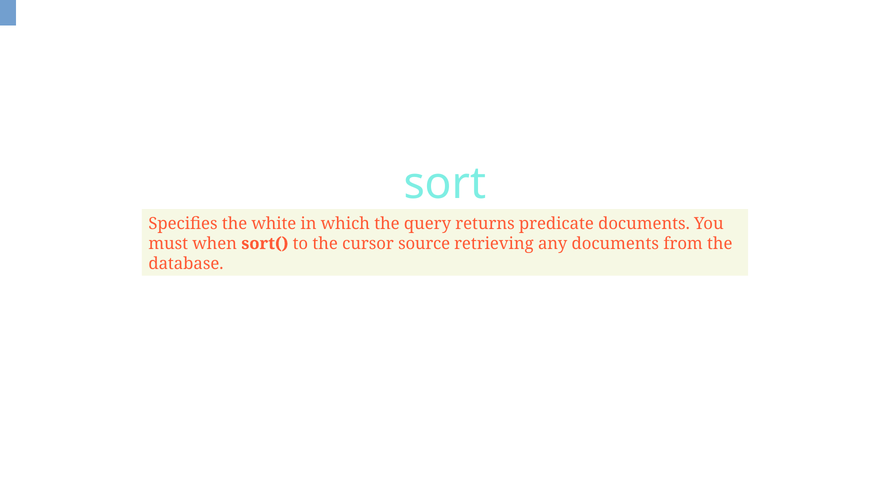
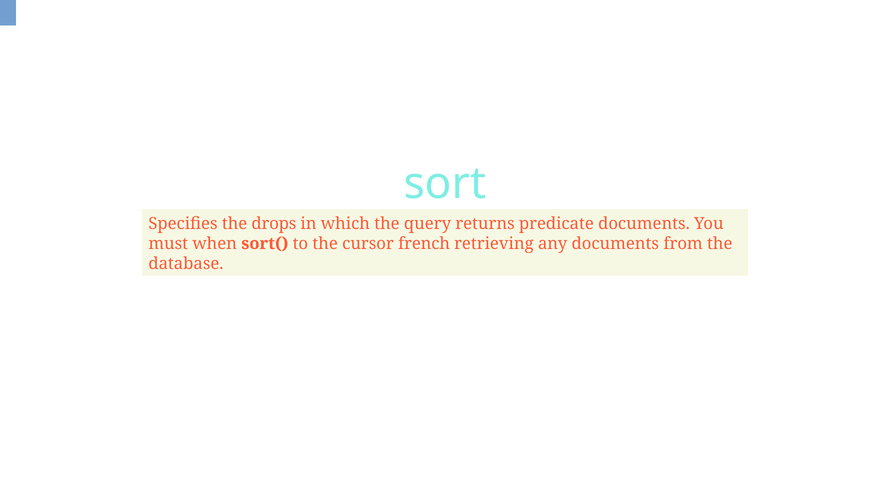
white: white -> drops (274, 223)
source: source -> french (424, 243)
